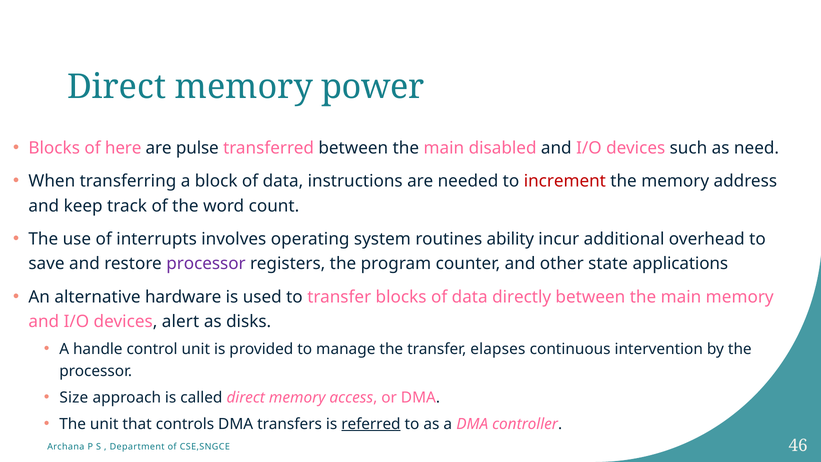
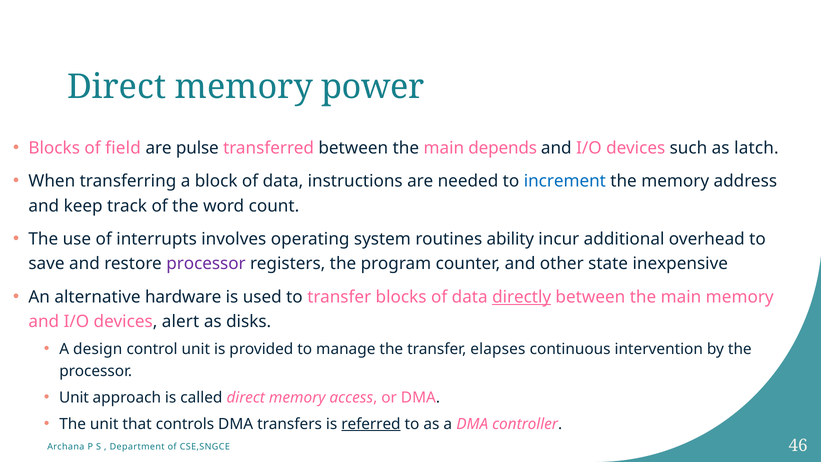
here: here -> field (123, 148)
disabled: disabled -> depends (503, 148)
need: need -> latch (756, 148)
increment colour: red -> blue (565, 181)
applications: applications -> inexpensive (680, 264)
directly underline: none -> present (522, 297)
handle: handle -> design (98, 349)
Size: Size -> Unit (74, 397)
